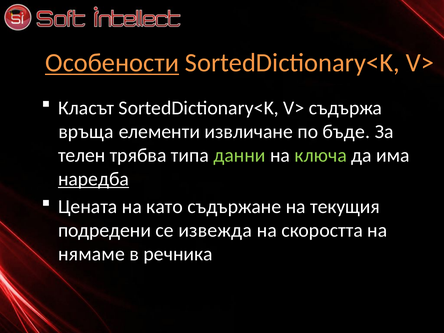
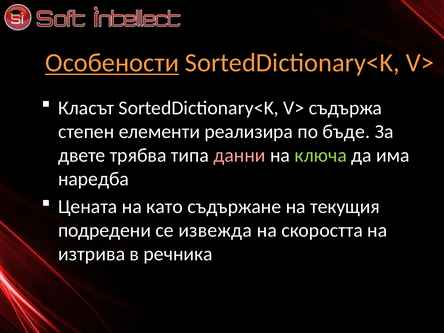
връща: връща -> степен (86, 132)
извличане: извличане -> реализира (249, 132)
телен: телен -> двете (82, 155)
данни colour: light green -> pink (240, 155)
наредба underline: present -> none (94, 179)
нямаме: нямаме -> изтрива (92, 254)
